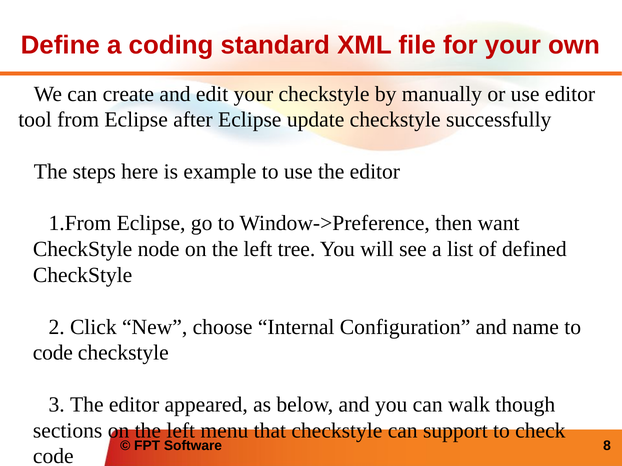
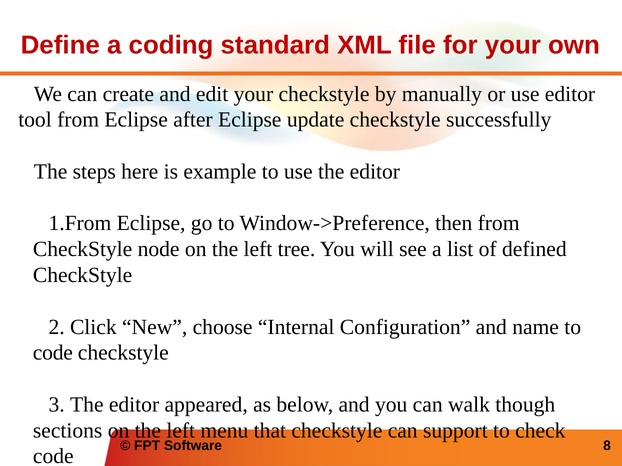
then want: want -> from (499, 224)
